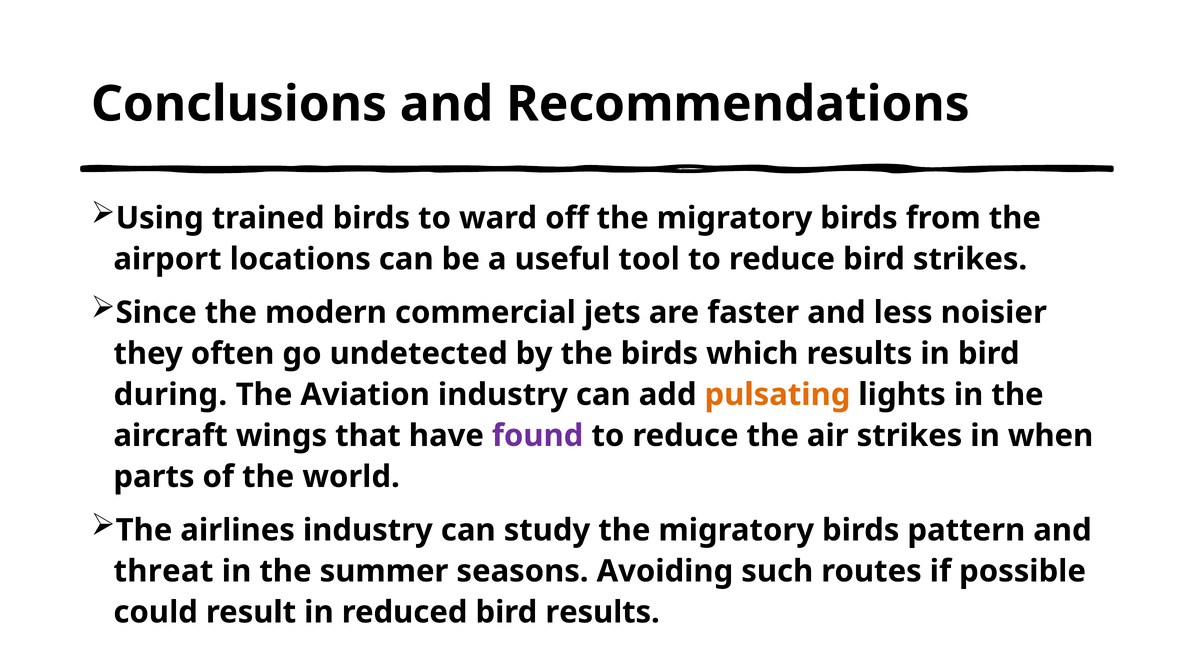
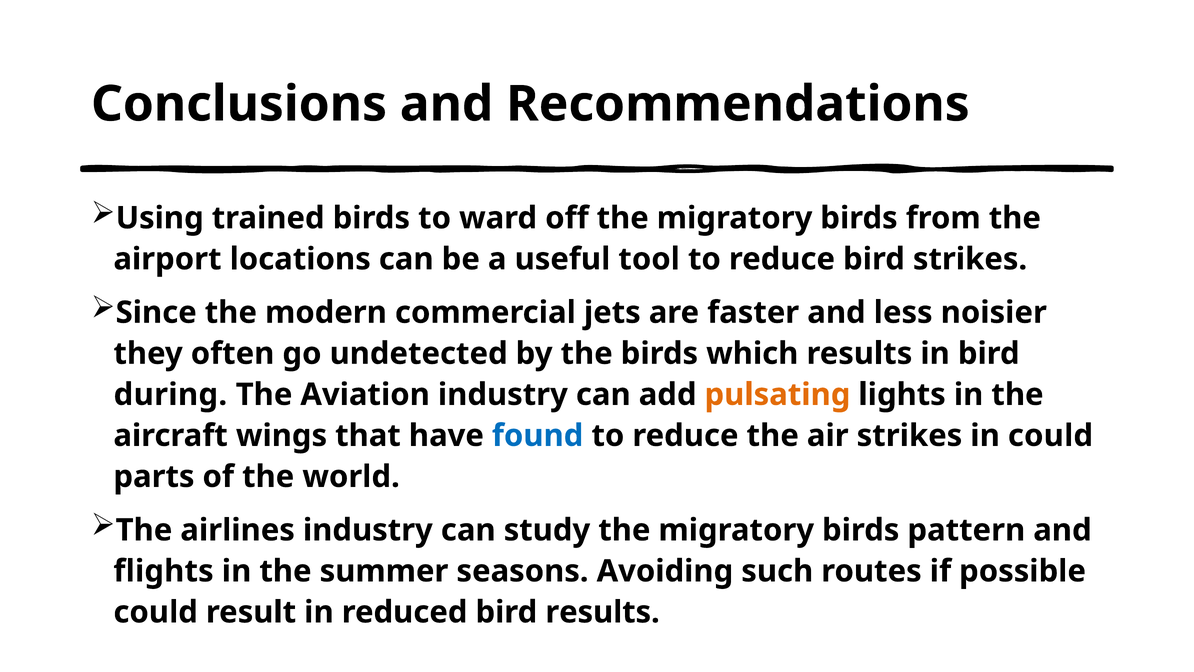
found colour: purple -> blue (538, 435)
in when: when -> could (1050, 435)
threat: threat -> flights (164, 571)
